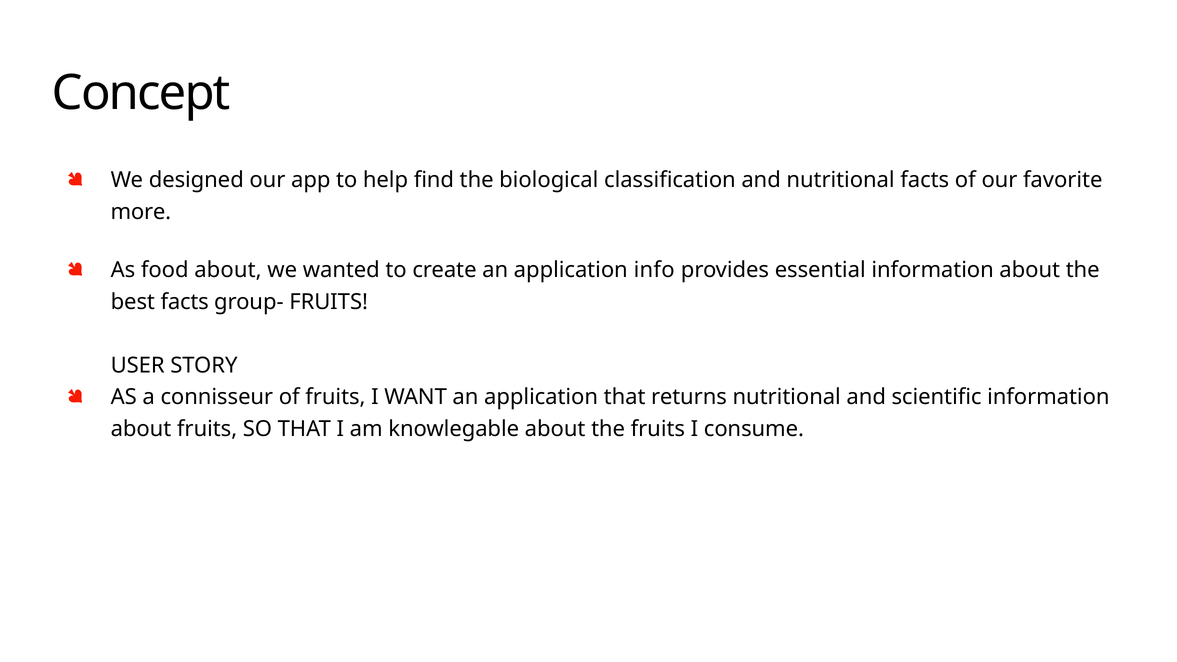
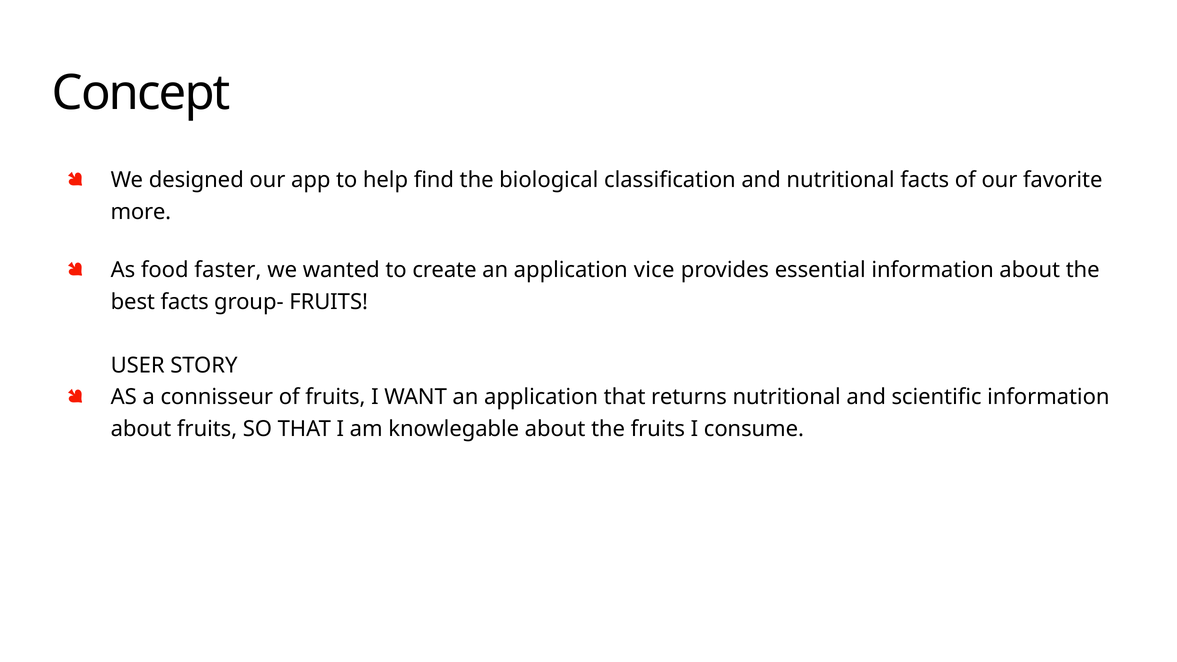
food about: about -> faster (228, 270)
info: info -> vice (654, 270)
